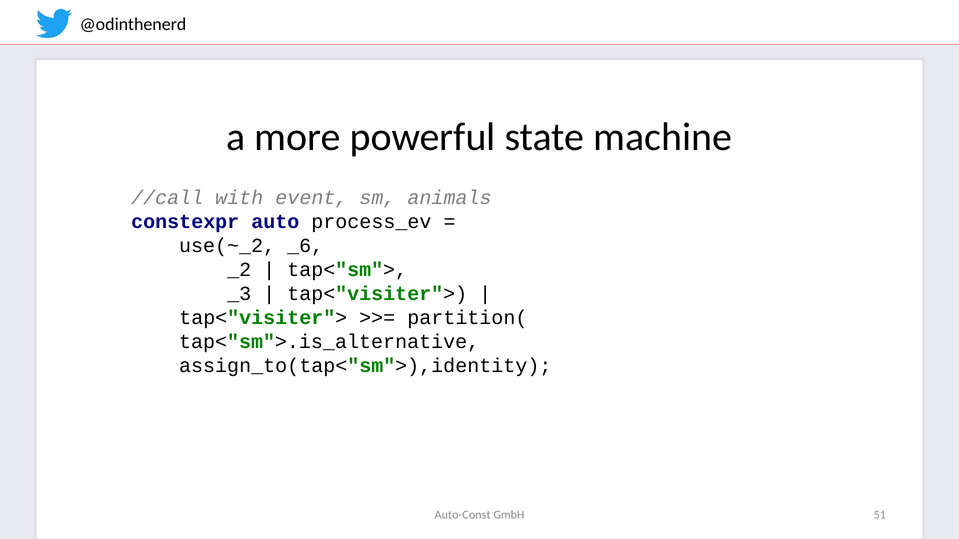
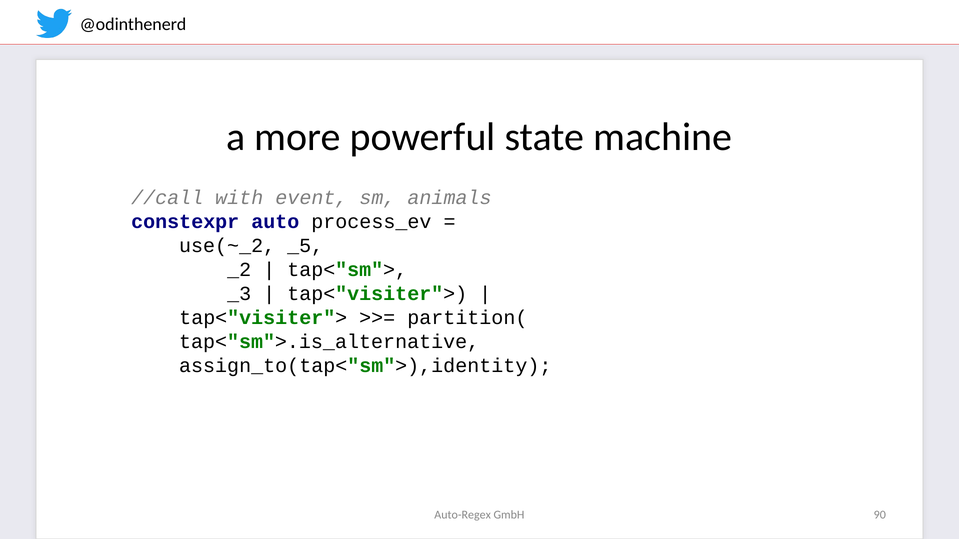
_6: _6 -> _5 (305, 246)
Auto-Const: Auto-Const -> Auto-Regex (463, 515)
51: 51 -> 90 (880, 515)
